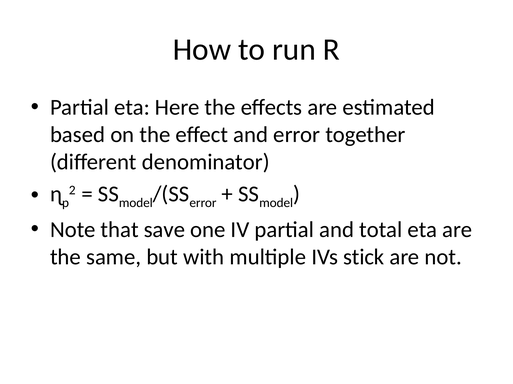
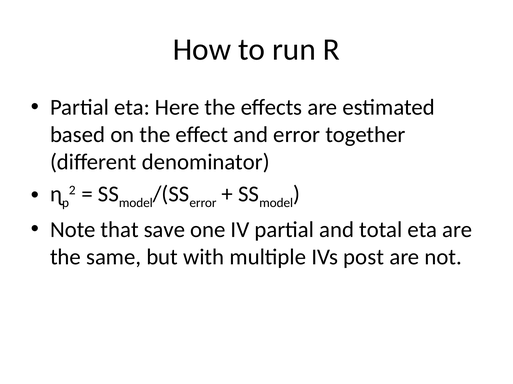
stick: stick -> post (364, 257)
